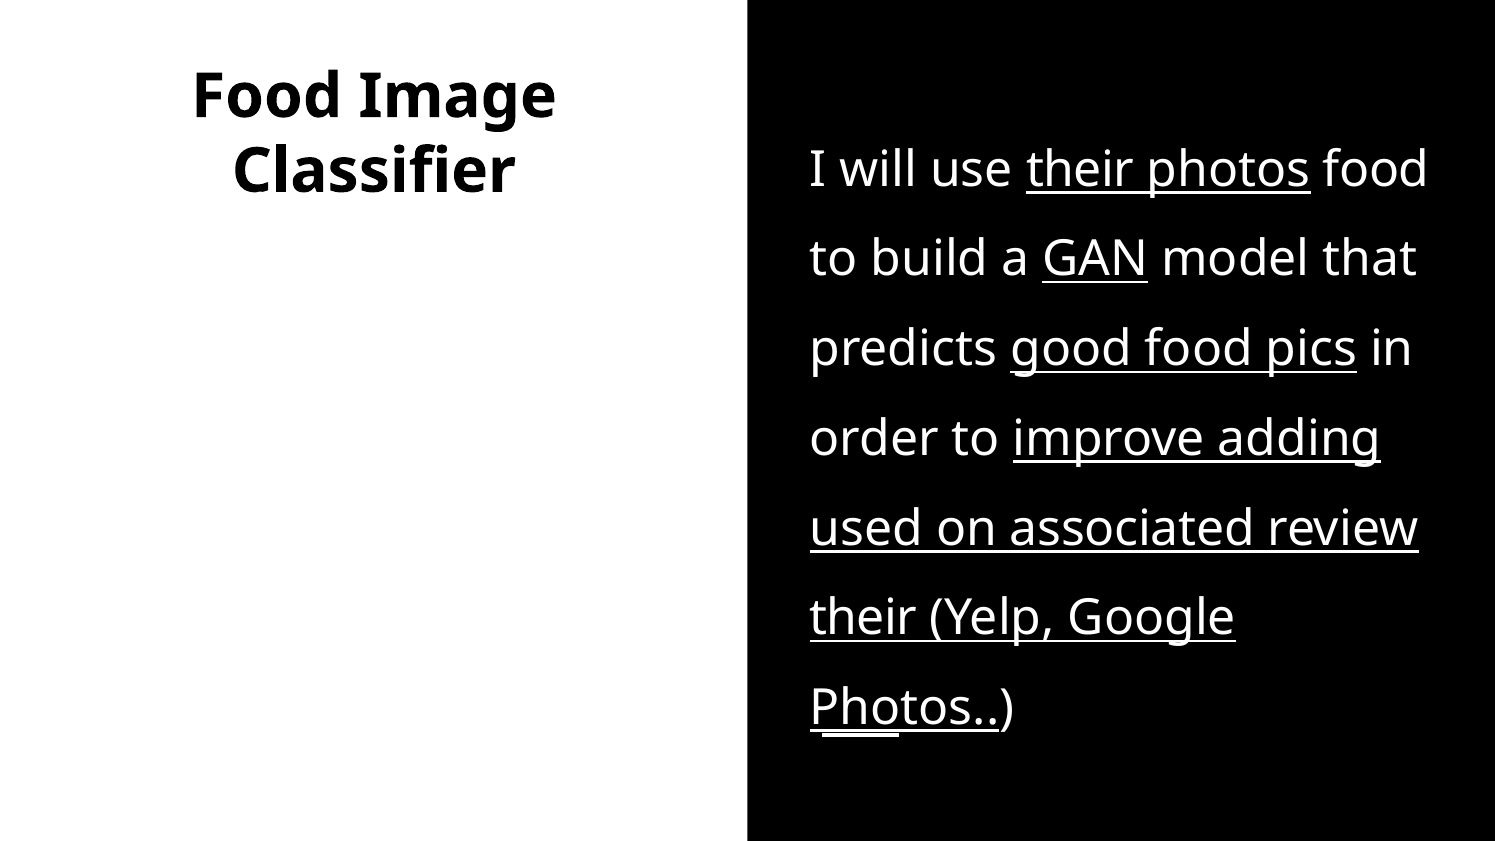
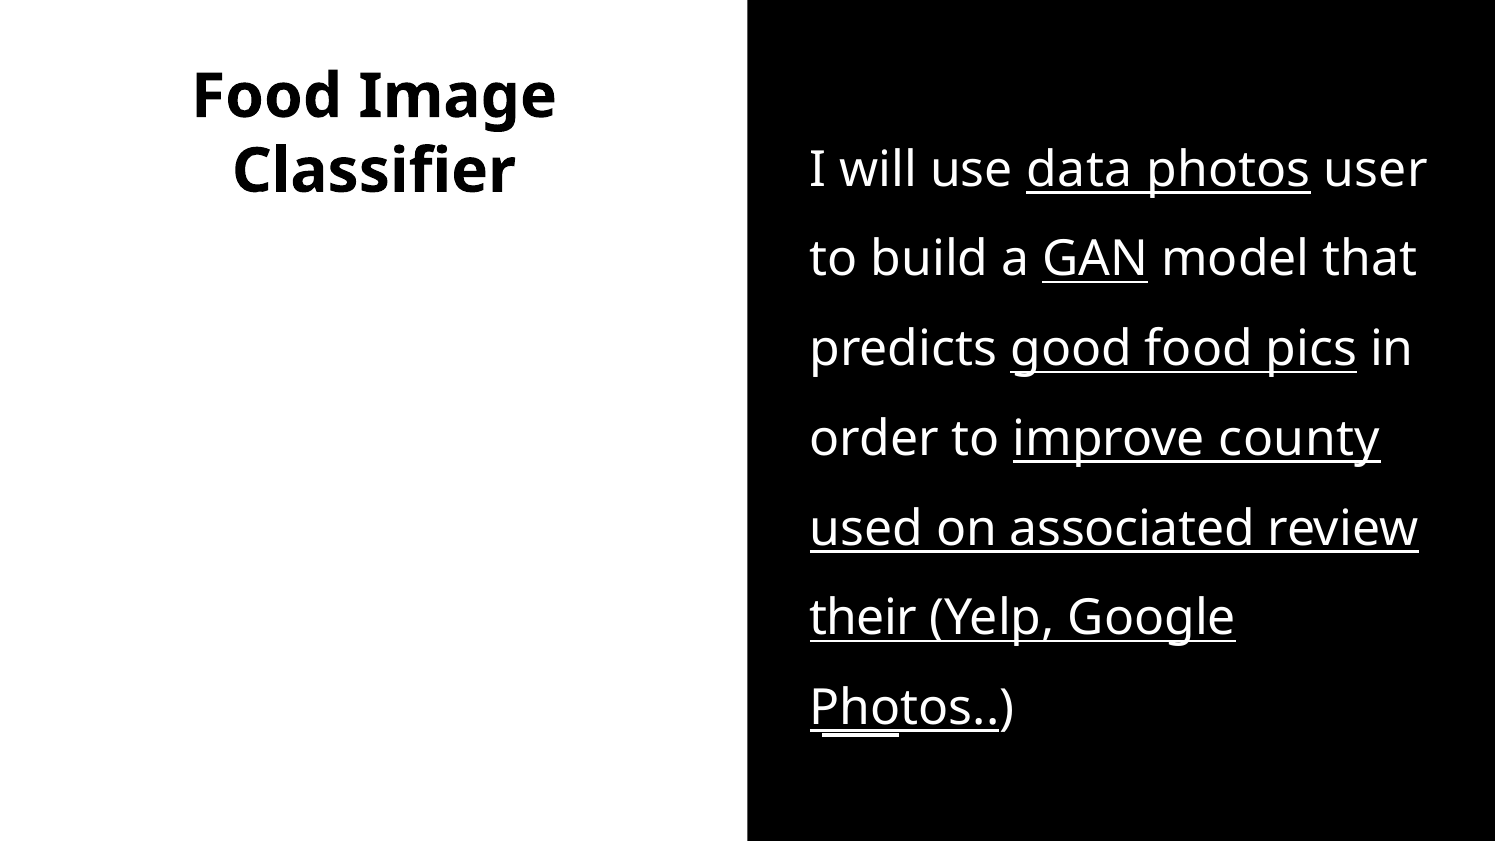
use their: their -> data (1080, 170)
photos food: food -> user (1376, 170)
adding: adding -> county (1300, 439)
